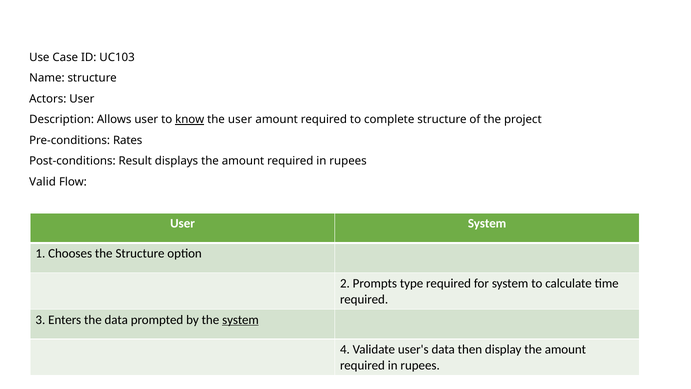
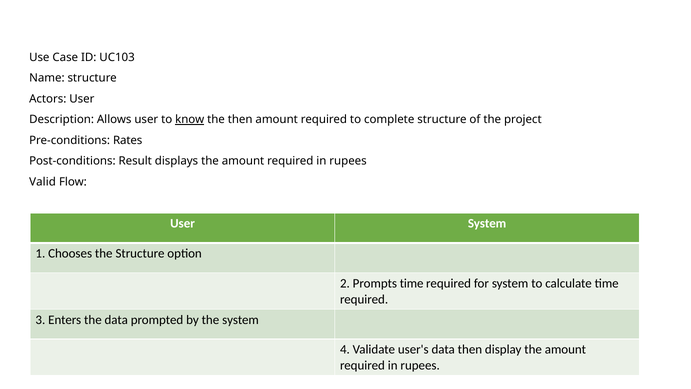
the user: user -> then (240, 119)
Prompts type: type -> time (412, 283)
system underline: present -> none (240, 320)
